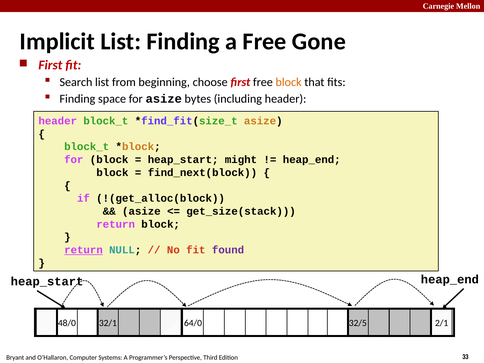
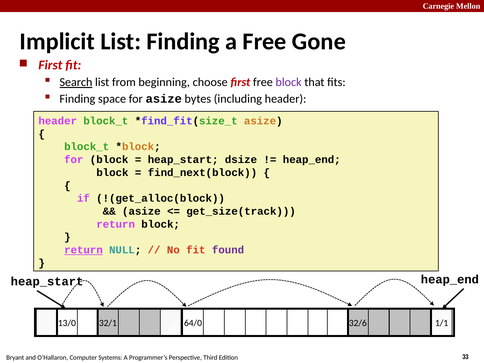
Search underline: none -> present (76, 82)
block colour: orange -> purple (289, 82)
might: might -> dsize (241, 160)
get_size(stack: get_size(stack -> get_size(track (241, 211)
48/0: 48/0 -> 13/0 (67, 323)
32/5: 32/5 -> 32/6 (358, 323)
2/1: 2/1 -> 1/1 (442, 323)
